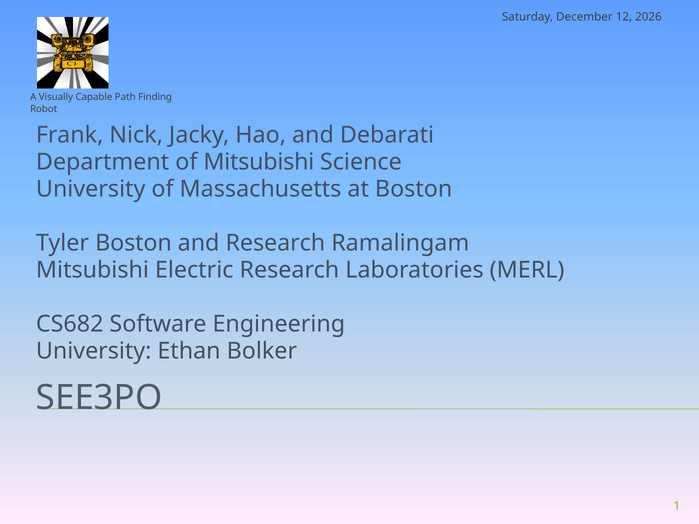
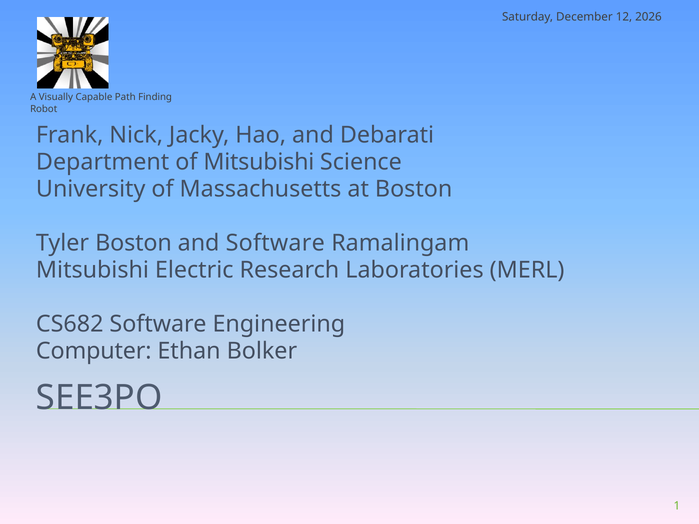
and Research: Research -> Software (275, 243)
University: University -> Computer (94, 351)
